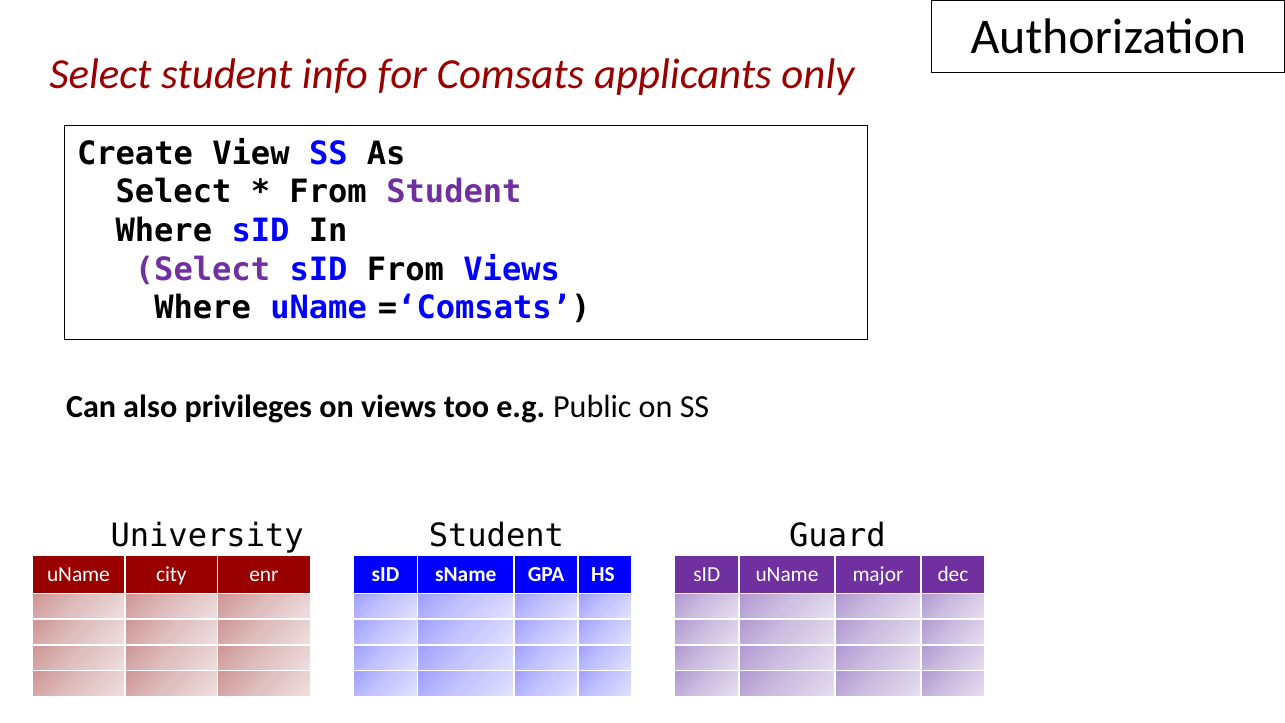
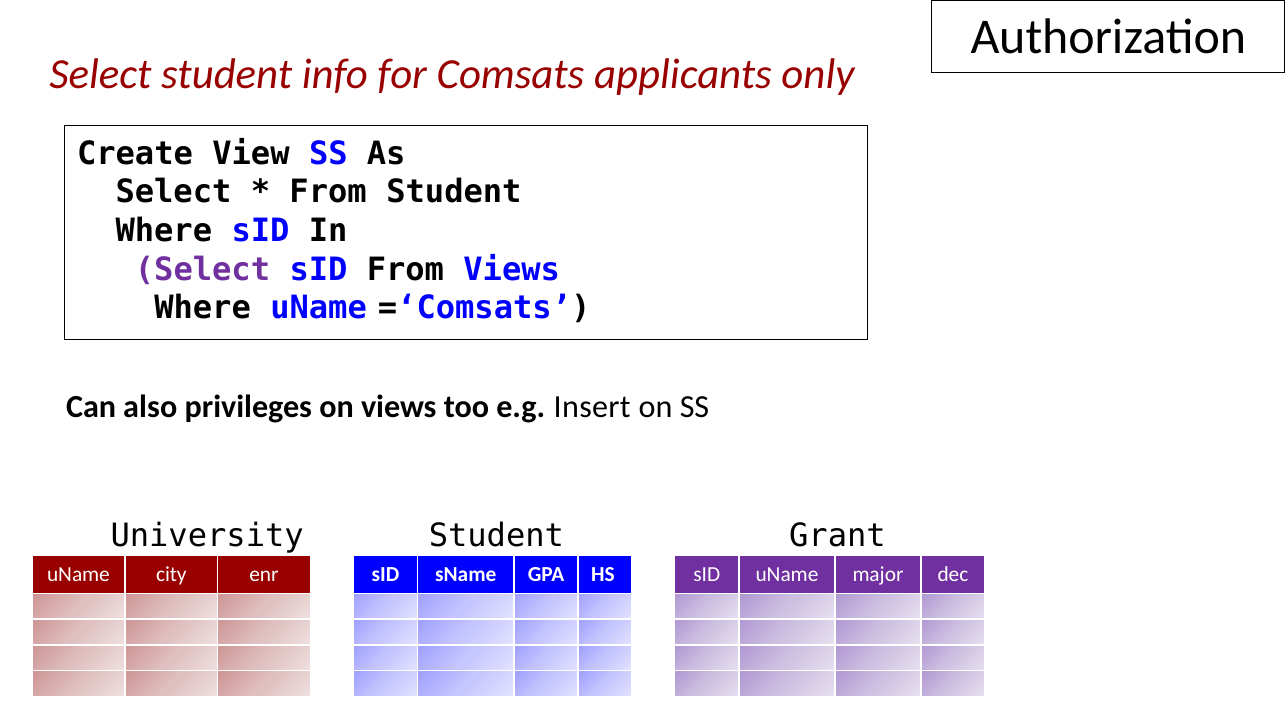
Student colour: purple -> black (454, 192)
Public: Public -> Insert (592, 406)
Guard: Guard -> Grant (837, 535)
